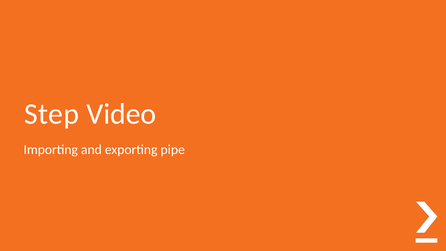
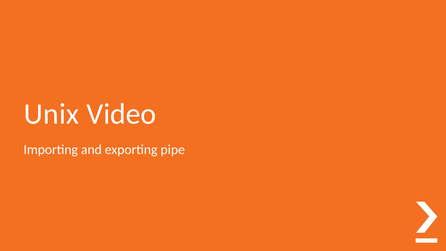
Step: Step -> Unix (52, 114)
